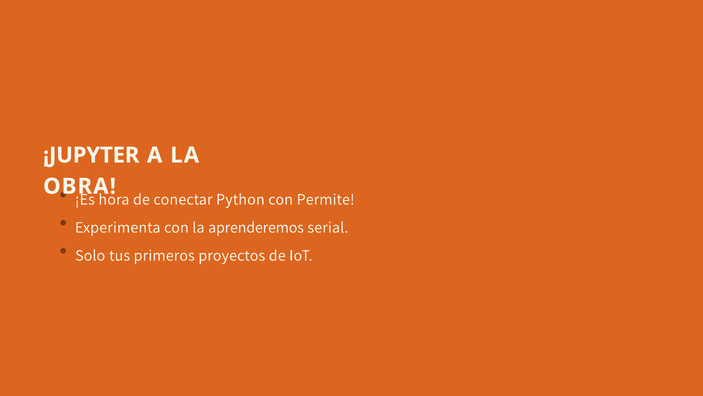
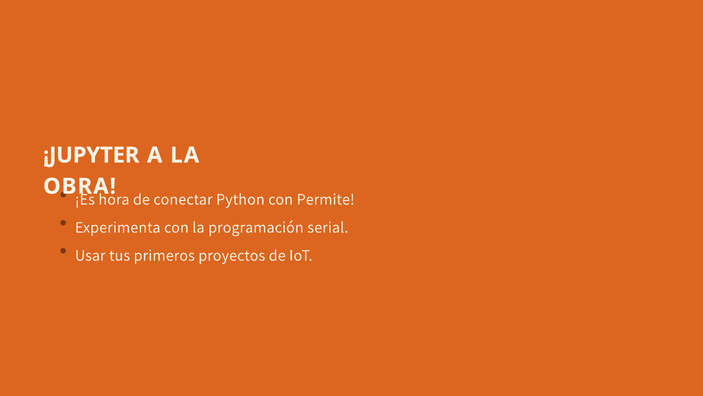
aprenderemos: aprenderemos -> programación (256, 227)
Solo: Solo -> Usar (90, 255)
